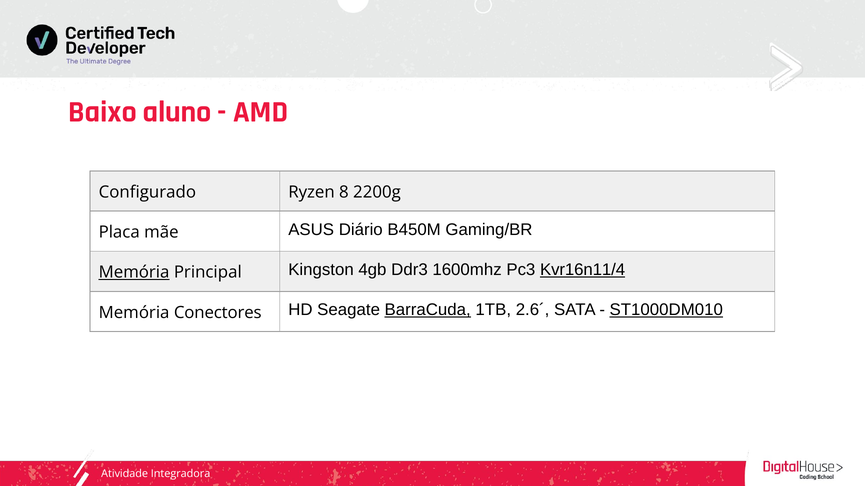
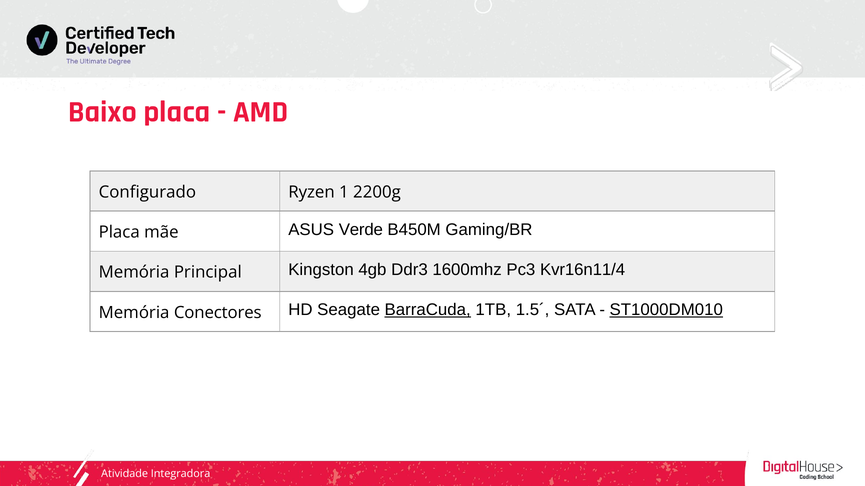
Baixo aluno: aluno -> placa (177, 112)
8: 8 -> 1 (344, 192)
Diário: Diário -> Verde (361, 230)
Memória underline: present -> none (134, 273)
Kvr16n11/4 underline: present -> none (583, 270)
2.6´: 2.6´ -> 1.5´ (533, 310)
